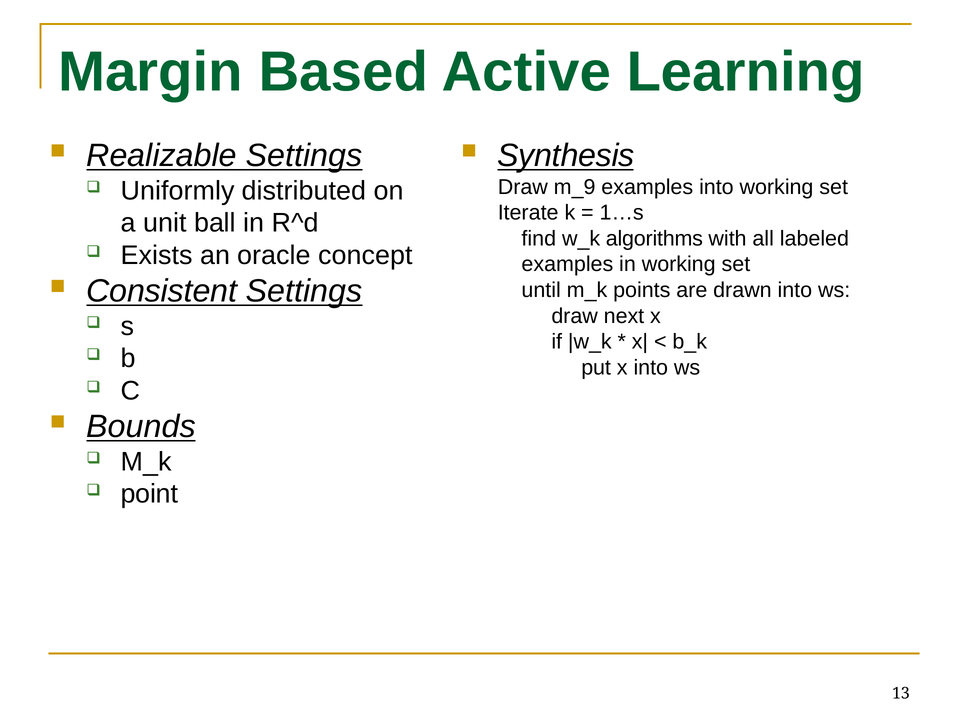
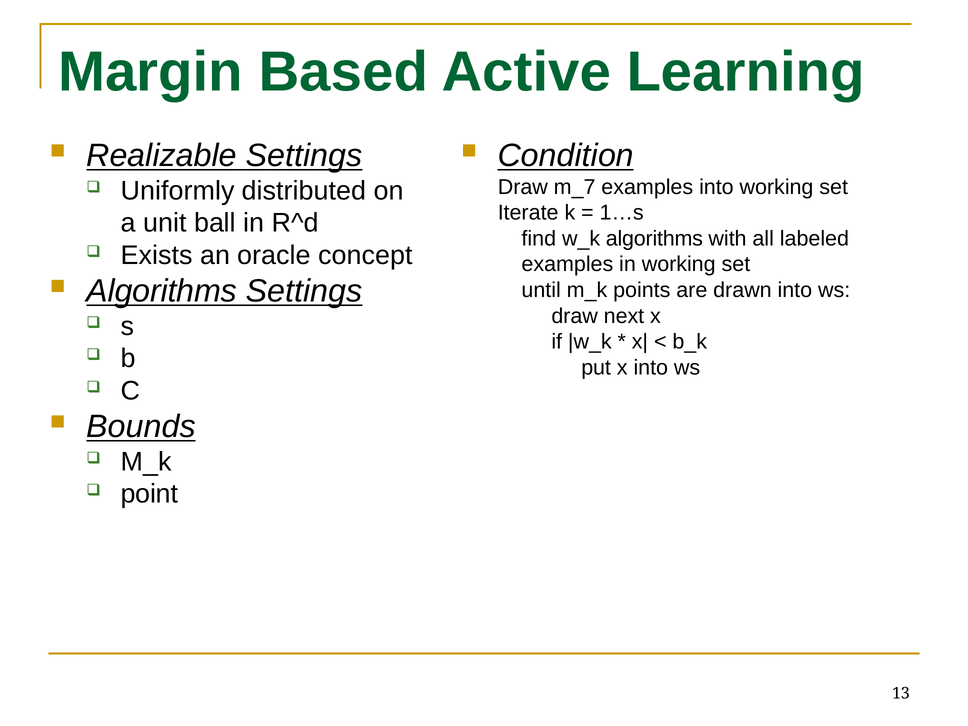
Synthesis: Synthesis -> Condition (566, 156)
m_9: m_9 -> m_7 (575, 187)
Consistent: Consistent -> Algorithms (162, 291)
